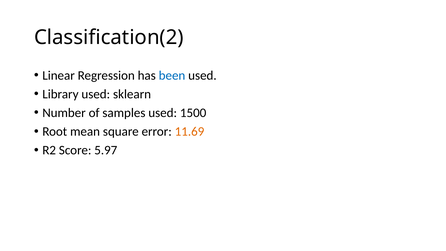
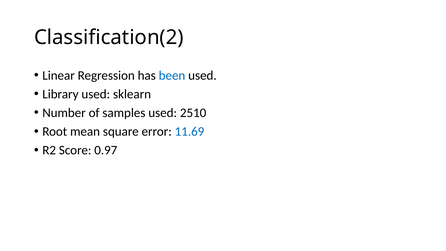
1500: 1500 -> 2510 (193, 113)
11.69 colour: orange -> blue (189, 132)
5.97: 5.97 -> 0.97 (106, 150)
